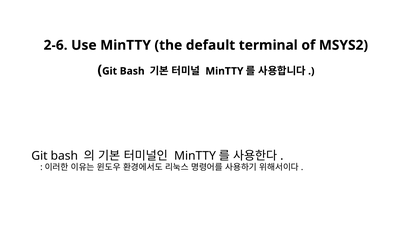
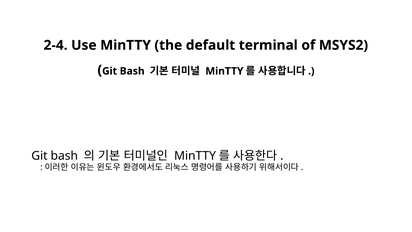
2-6: 2-6 -> 2-4 (56, 45)
